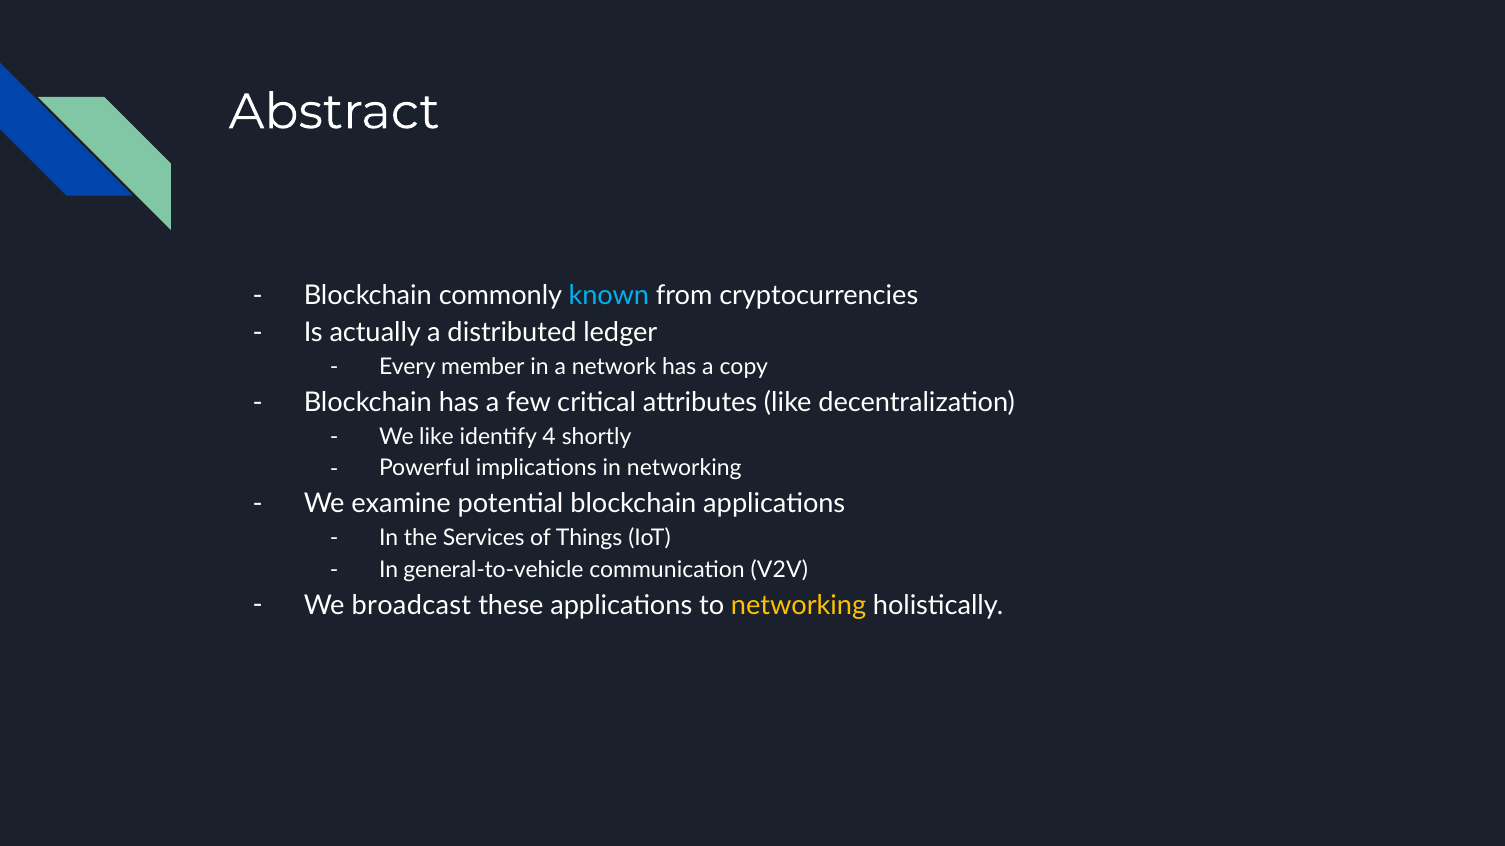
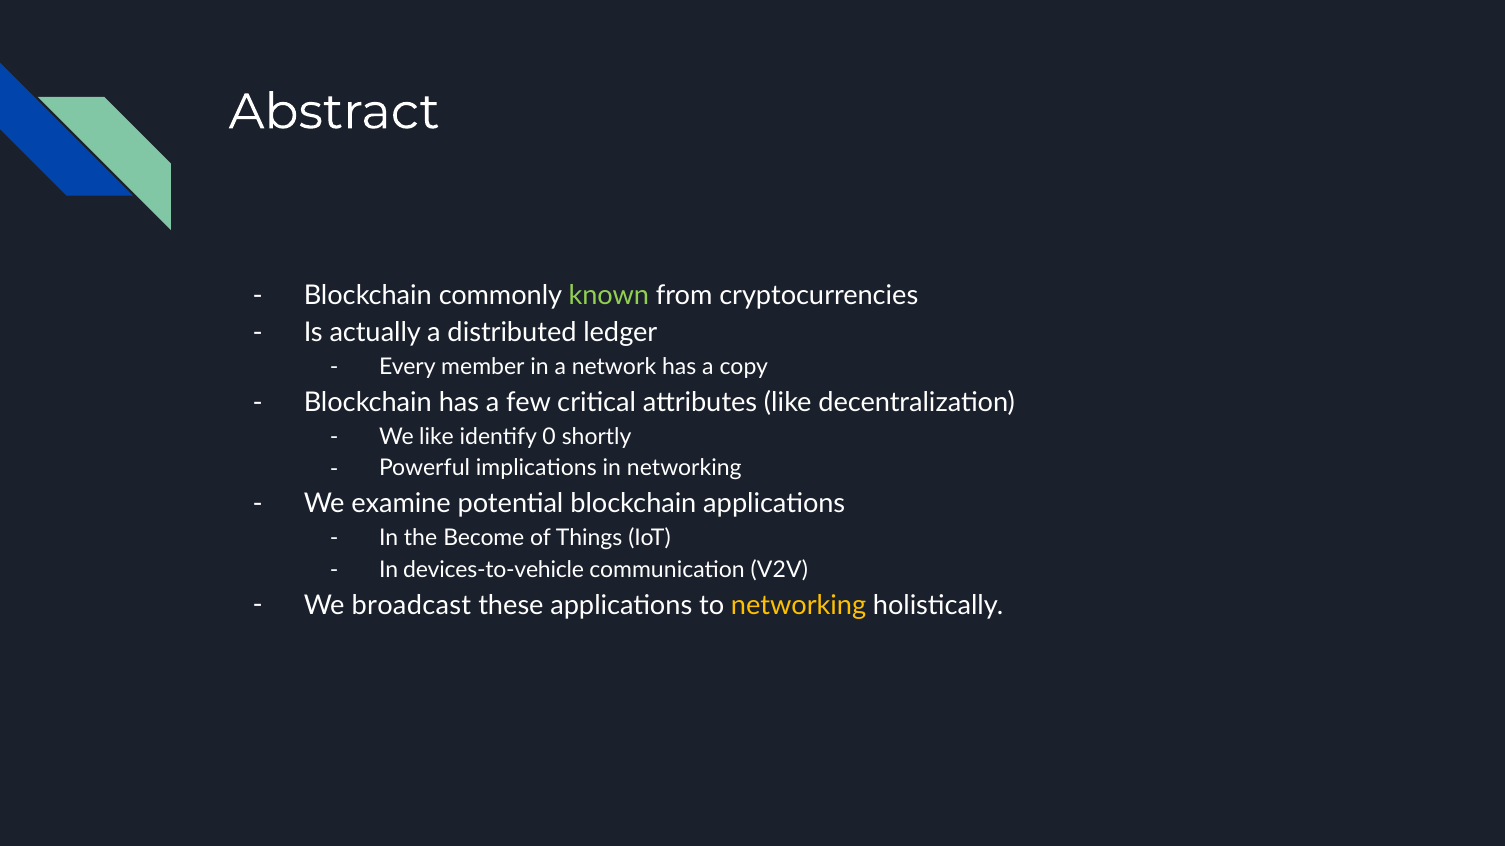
known colour: light blue -> light green (609, 296)
4: 4 -> 0 (549, 437)
Services: Services -> Become (484, 538)
general-to-vehicle: general-to-vehicle -> devices-to-vehicle (494, 570)
